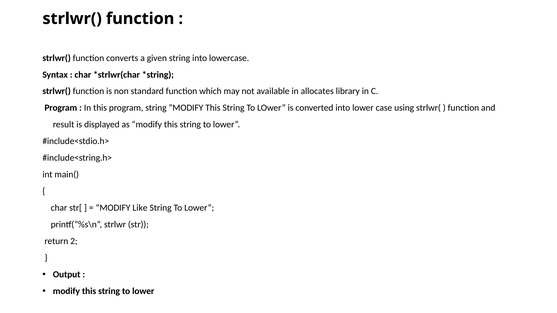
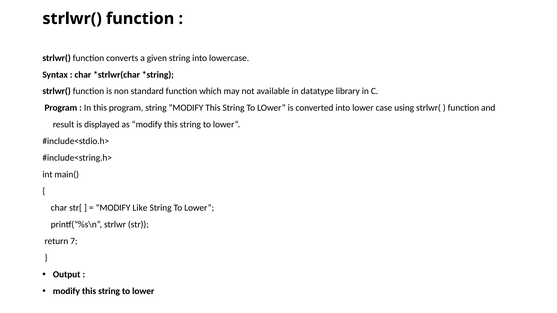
allocates: allocates -> datatype (317, 91)
2: 2 -> 7 (74, 241)
